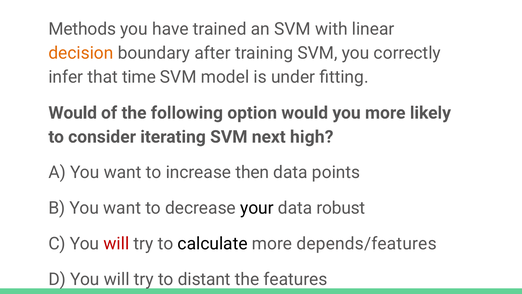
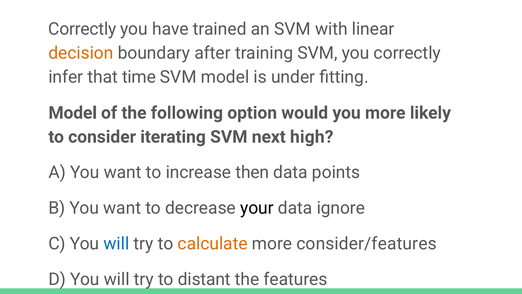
Methods: Methods -> Correctly (82, 29)
Would: Would -> Model (73, 113)
robust: robust -> ignore (341, 208)
will colour: red -> blue (116, 244)
calculate colour: black -> orange (213, 244)
depends/features: depends/features -> consider/features (367, 244)
